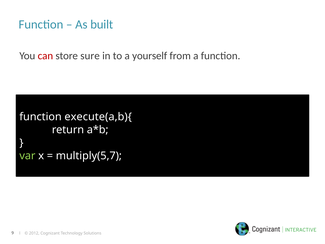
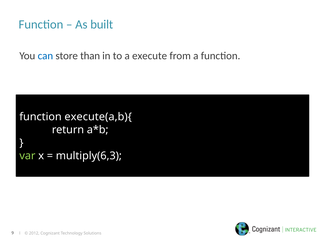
can colour: red -> blue (45, 56)
sure: sure -> than (90, 56)
yourself: yourself -> execute (150, 56)
multiply(5,7: multiply(5,7 -> multiply(6,3 (89, 156)
